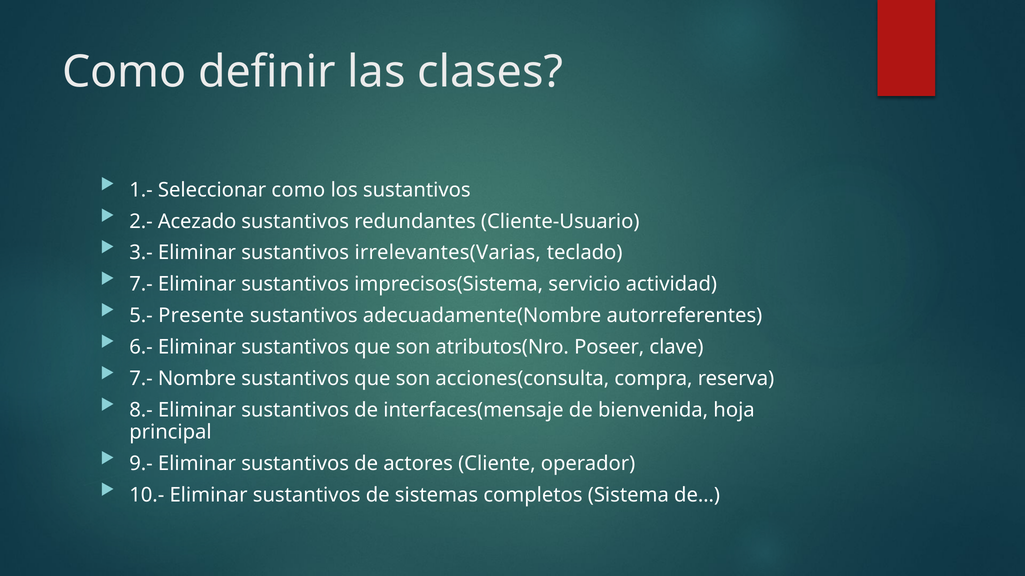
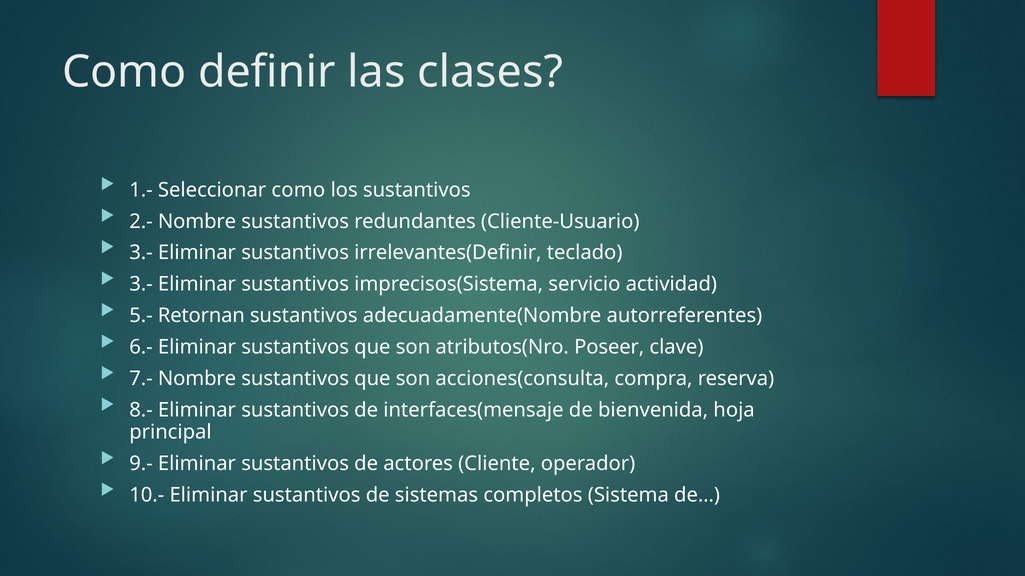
2.- Acezado: Acezado -> Nombre (197, 222)
irrelevantes(Varias: irrelevantes(Varias -> irrelevantes(Definir (448, 253)
7.-: 7.- -> 3.- (141, 285)
Presente: Presente -> Retornan (201, 316)
